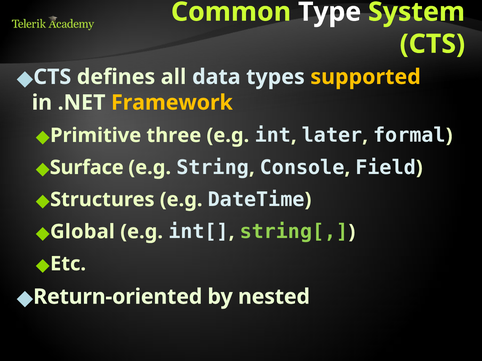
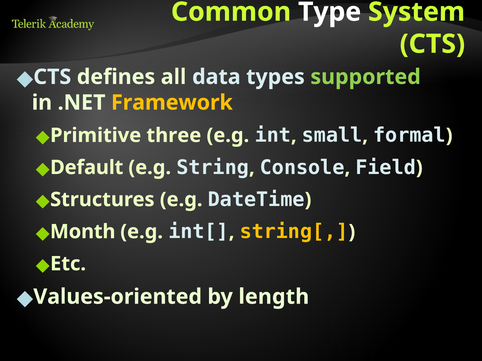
supported colour: yellow -> light green (366, 77)
later: later -> small (332, 136)
Surface: Surface -> Default (87, 168)
Global: Global -> Month (83, 232)
string[ colour: light green -> yellow (294, 232)
Return-oriented: Return-oriented -> Values-oriented (118, 297)
nested: nested -> length (274, 297)
